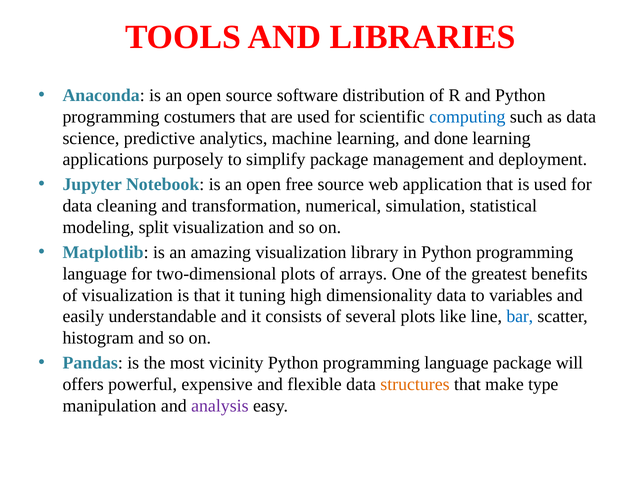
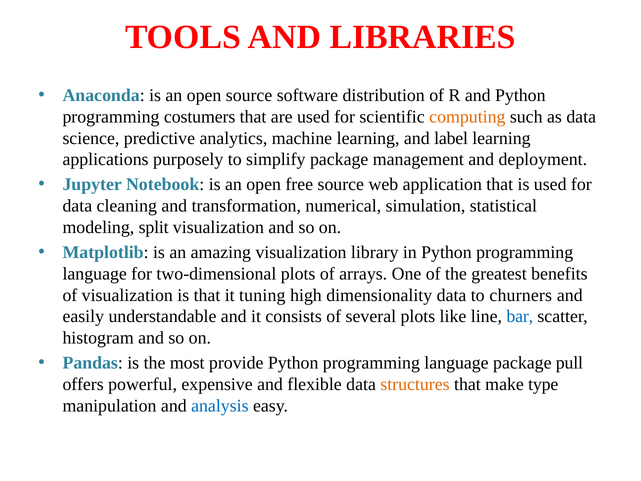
computing colour: blue -> orange (467, 117)
done: done -> label (451, 138)
variables: variables -> churners (521, 295)
vicinity: vicinity -> provide (236, 363)
will: will -> pull (569, 363)
analysis colour: purple -> blue (220, 406)
